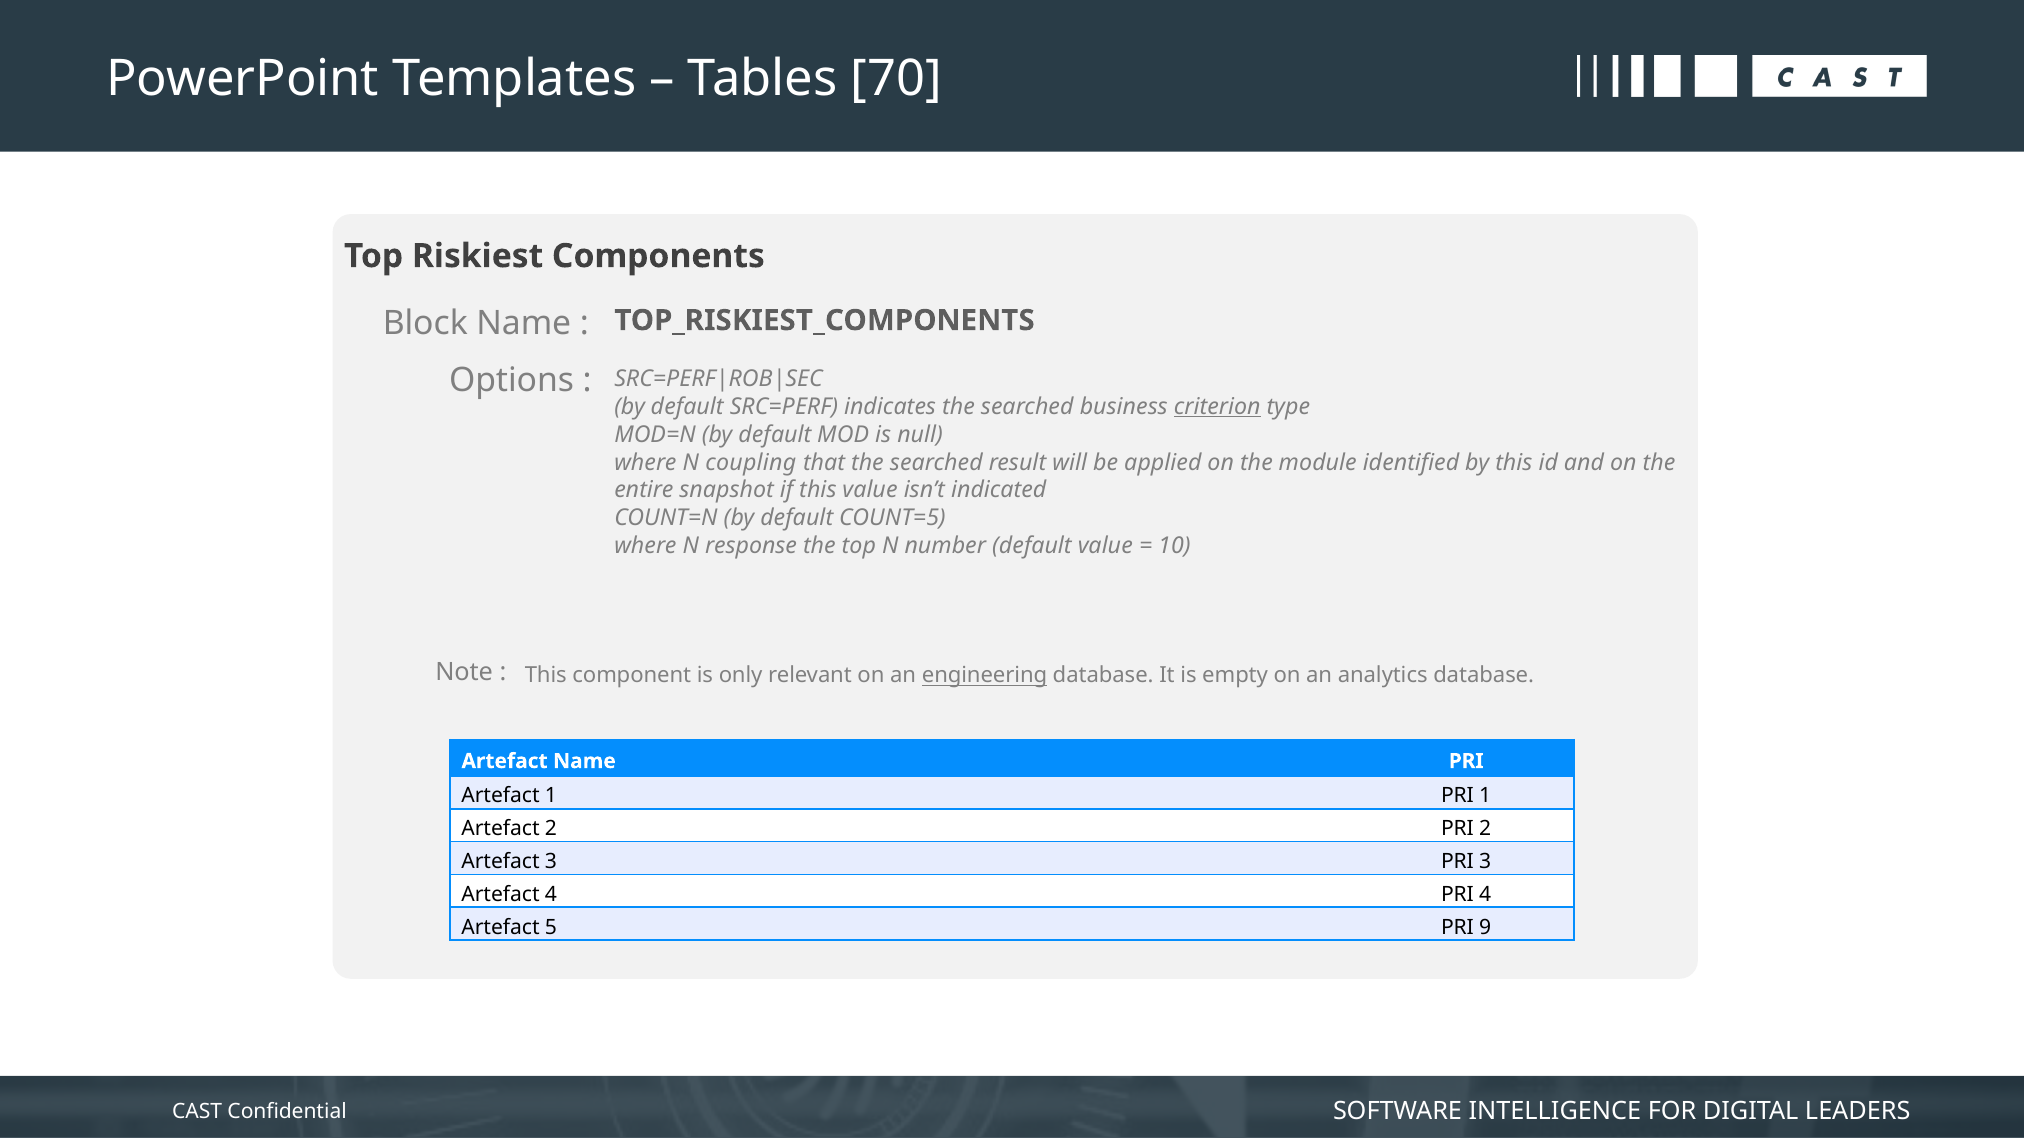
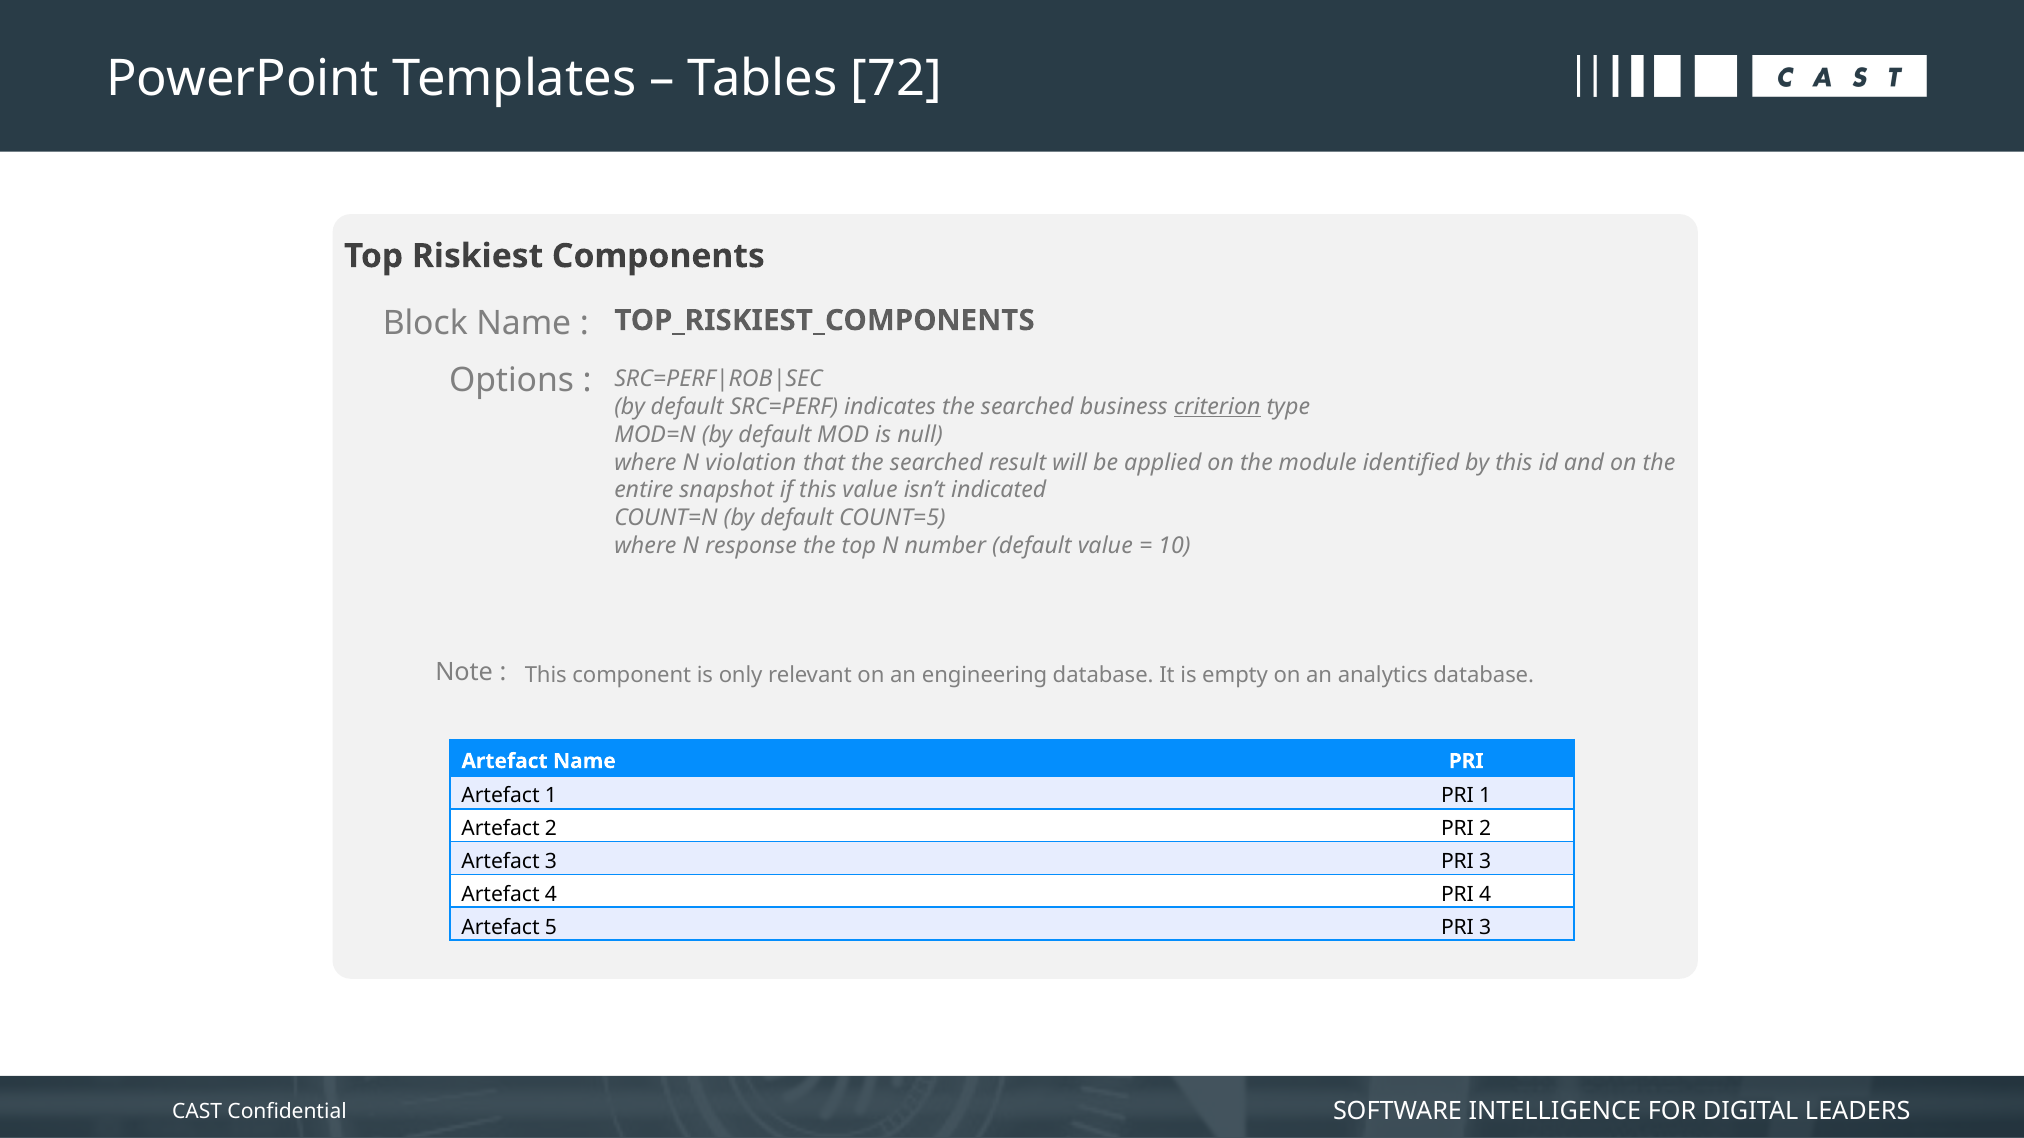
70: 70 -> 72 (896, 79)
coupling: coupling -> violation (751, 463)
engineering underline: present -> none (985, 676)
5 PRI 9: 9 -> 3 (1485, 928)
